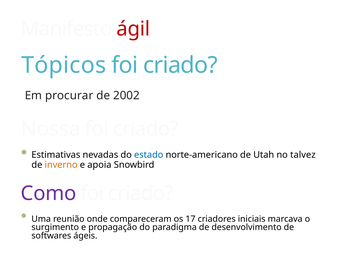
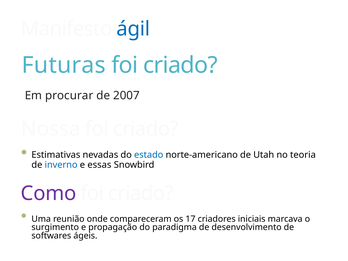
ágil colour: red -> blue (133, 29)
Tópicos: Tópicos -> Futuras (64, 65)
2002: 2002 -> 2007 (126, 96)
talvez: talvez -> teoria (303, 155)
inverno colour: orange -> blue (61, 165)
apoia: apoia -> essas (99, 165)
